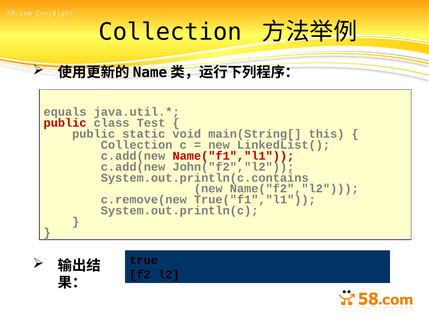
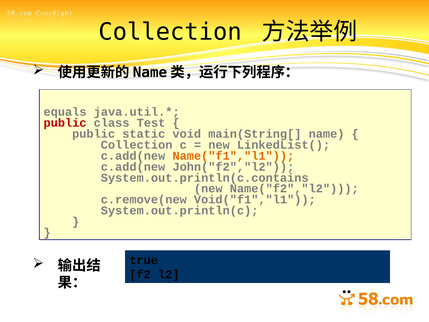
this: this -> name (327, 134)
Name("f1","l1 colour: red -> orange (233, 156)
True("f1","l1: True("f1","l1 -> Void("f1","l1 (255, 200)
